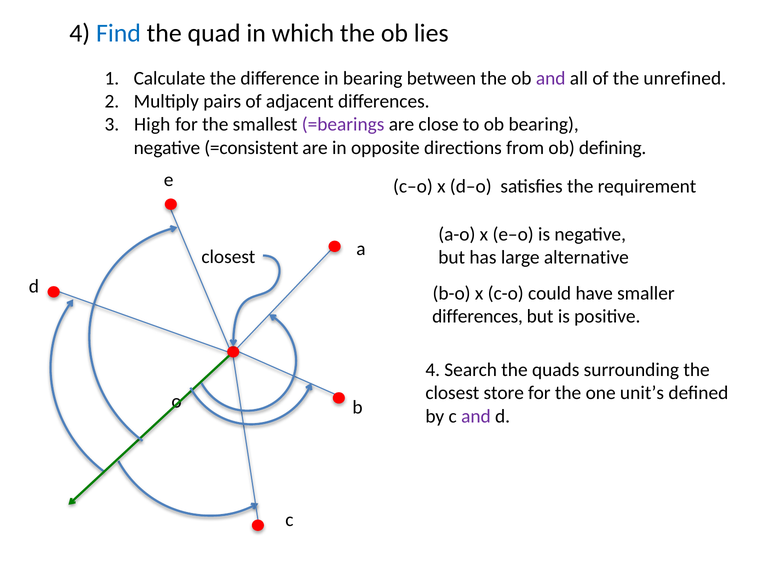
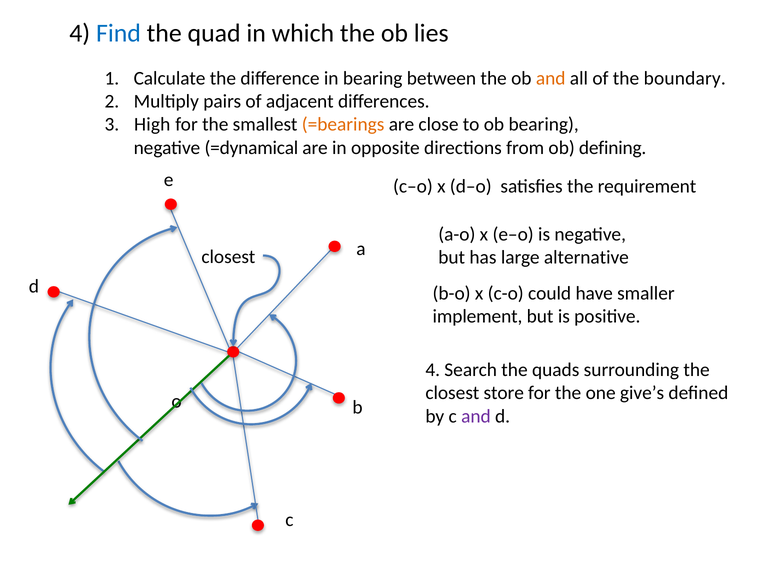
and colour: purple -> orange (551, 78)
unrefined: unrefined -> boundary (685, 78)
=bearings colour: purple -> orange (343, 125)
=consistent: =consistent -> =dynamical (251, 148)
differences: differences -> implement (478, 317)
unit’s: unit’s -> give’s (642, 393)
